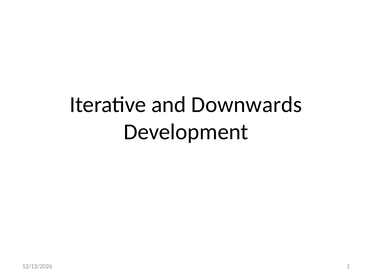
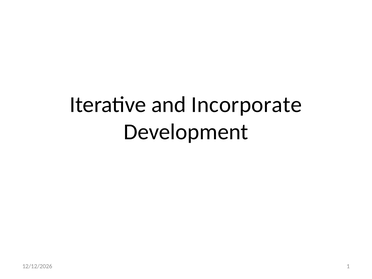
Downwards: Downwards -> Incorporate (247, 105)
